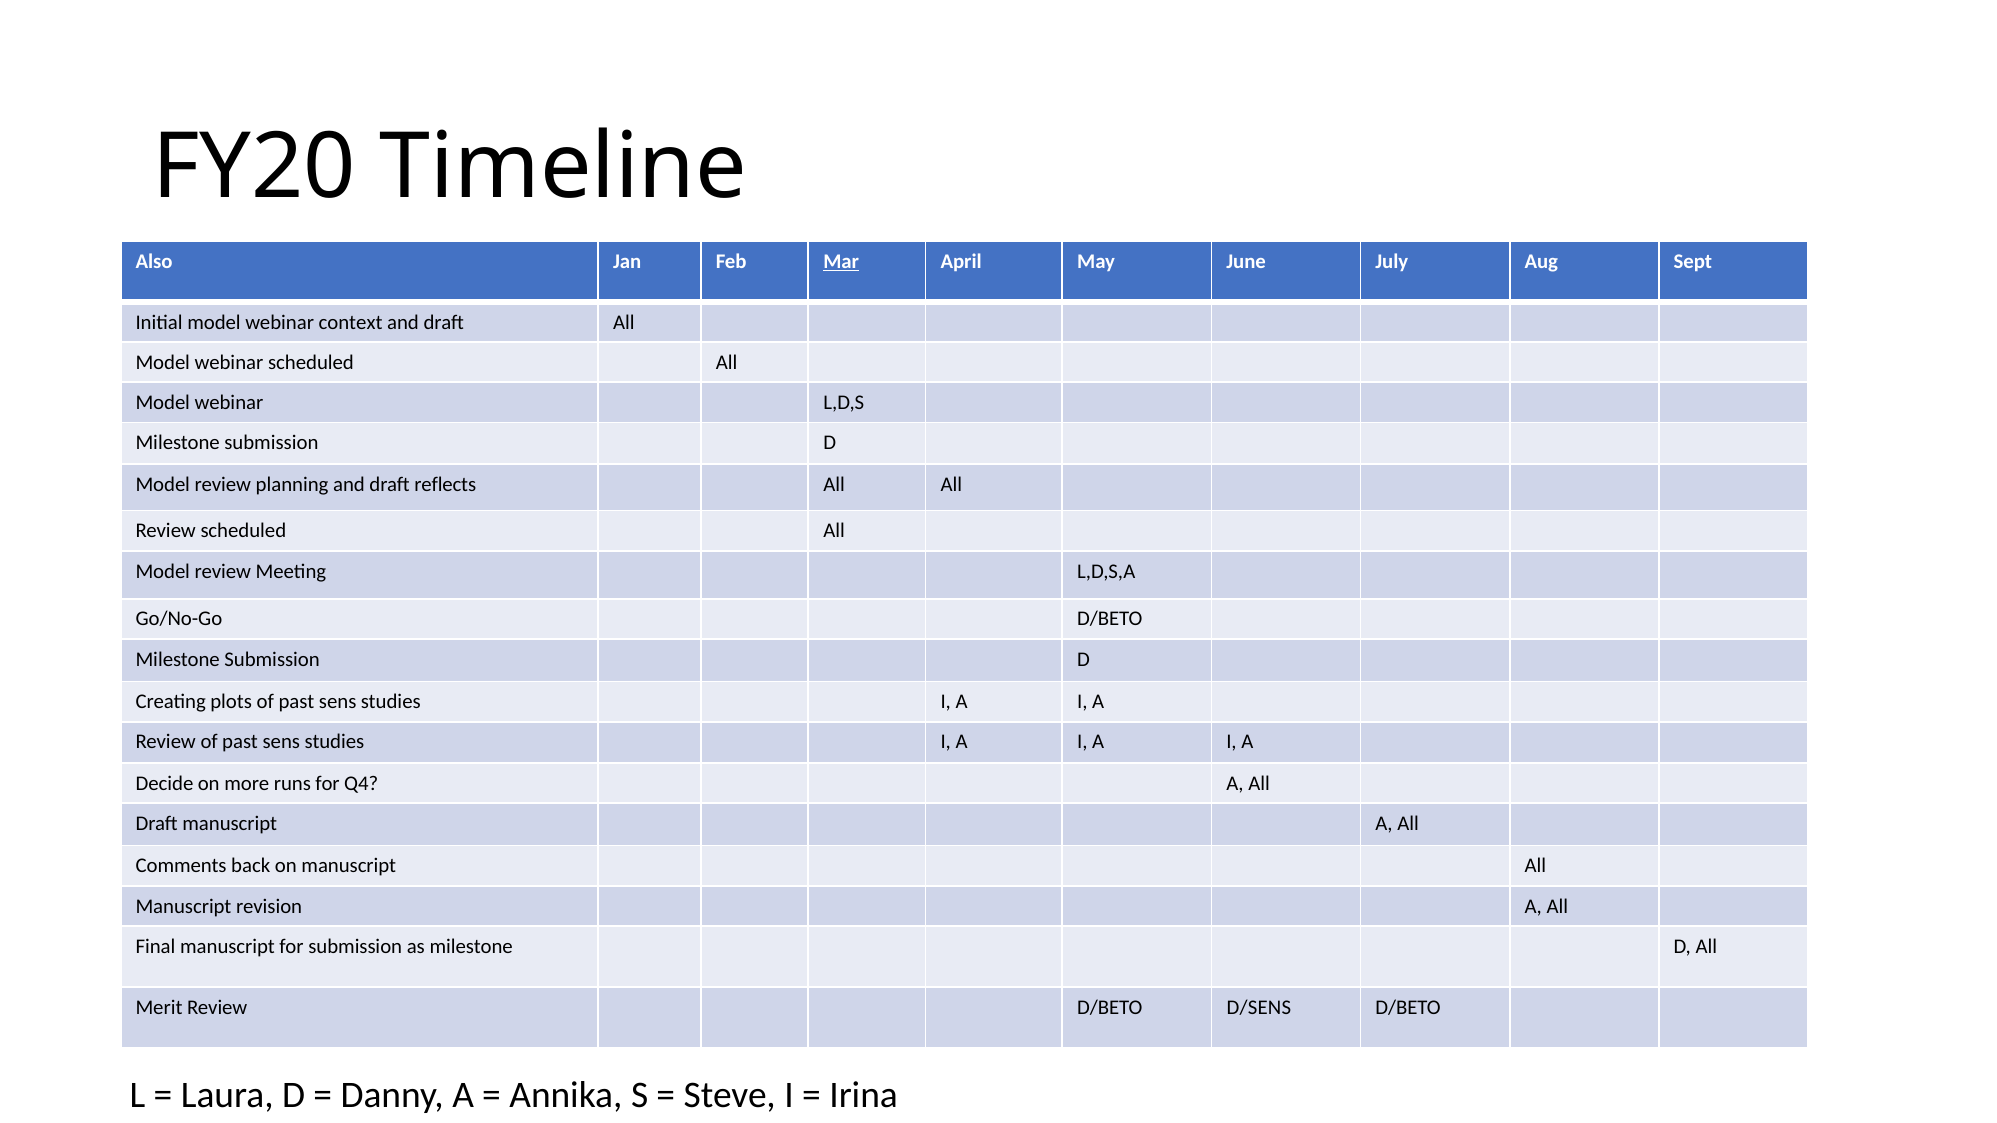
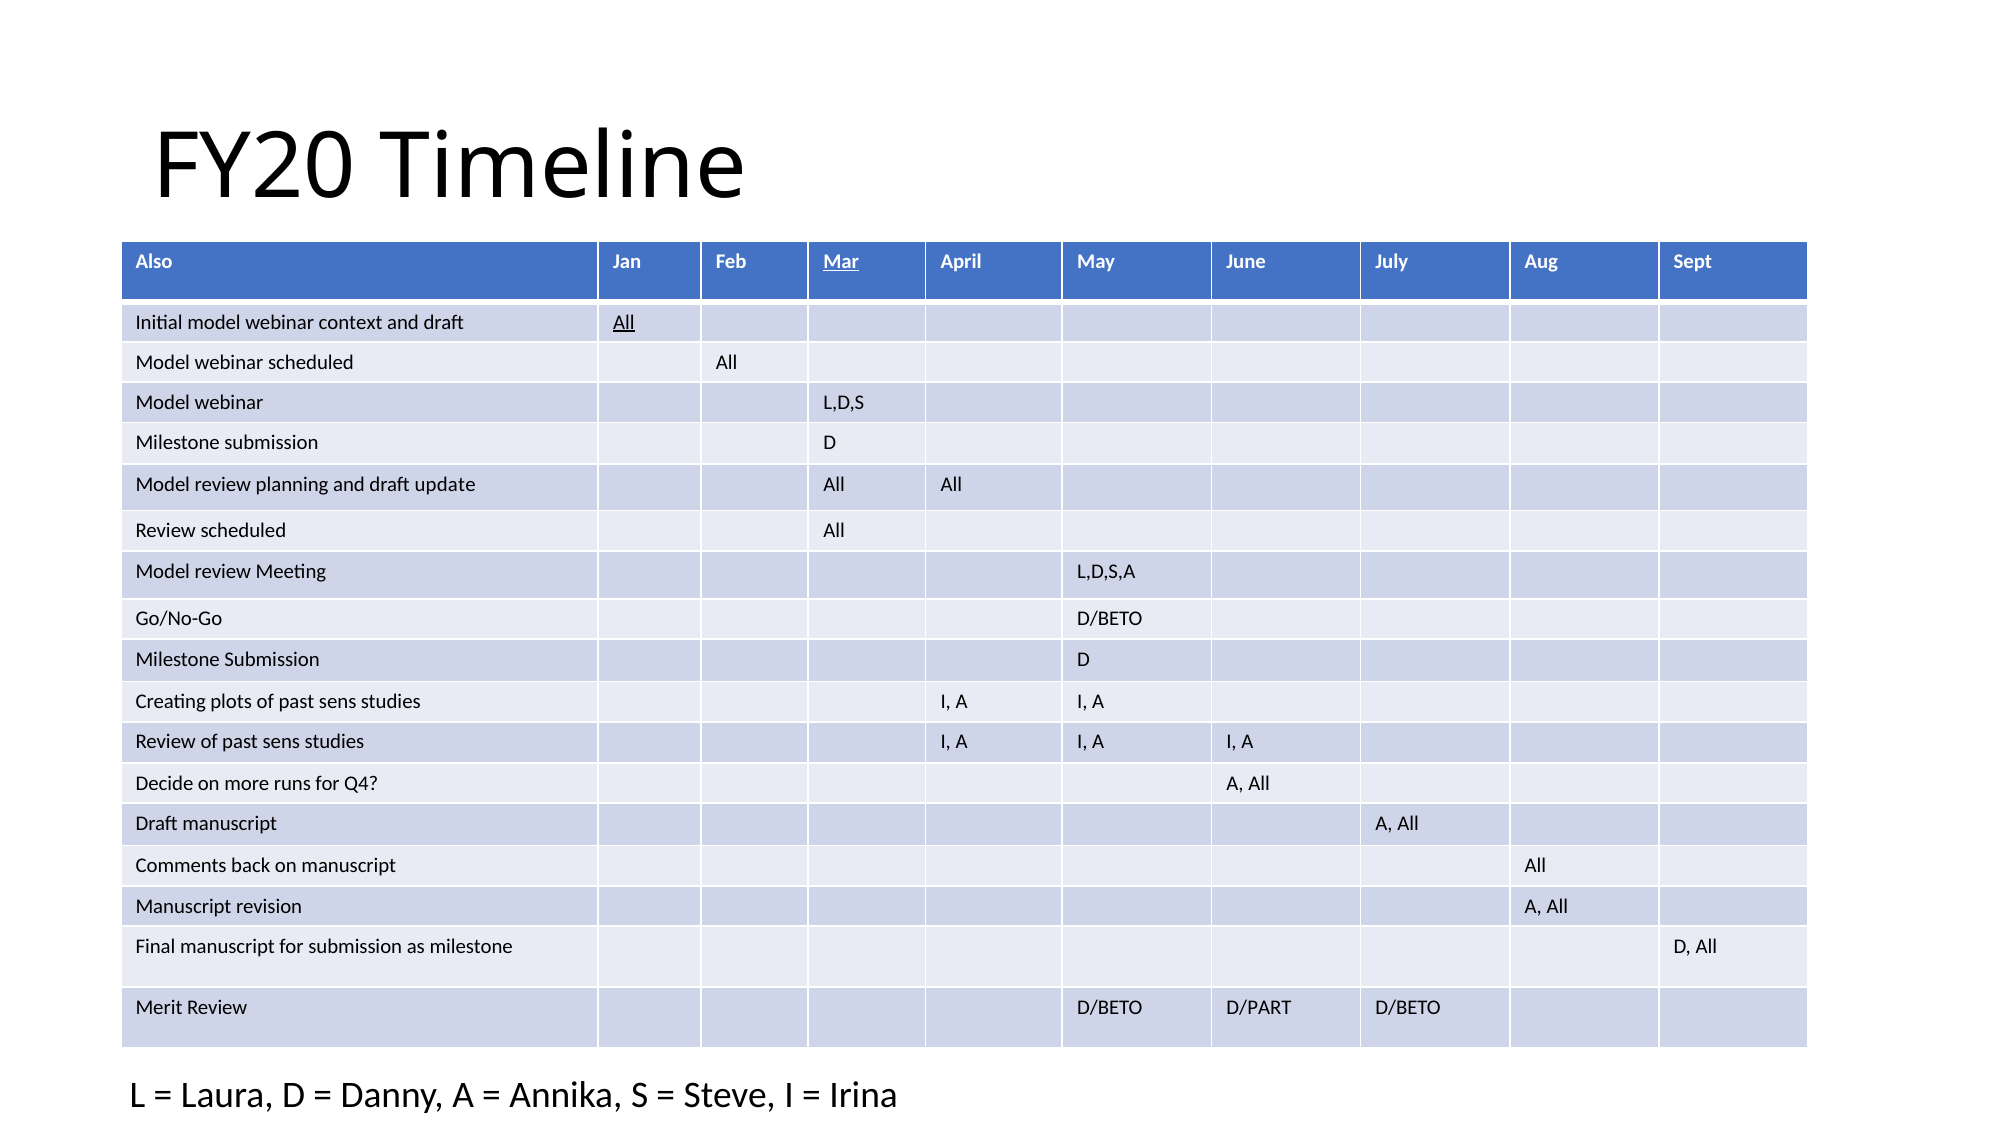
All underline: none -> present (624, 322)
reflects: reflects -> update (445, 484)
D/SENS: D/SENS -> D/PART (1259, 1007)
